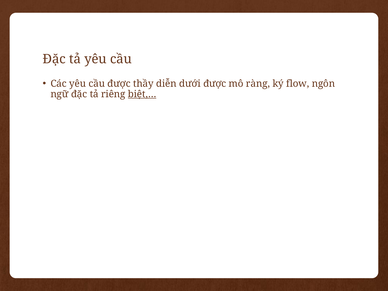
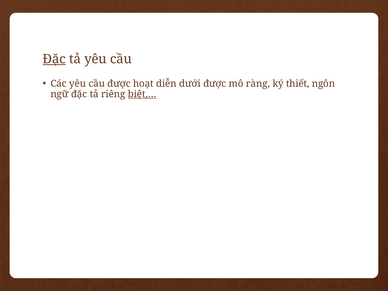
Đặc underline: none -> present (54, 59)
thầy: thầy -> hoạt (143, 84)
flow: flow -> thiết (298, 84)
